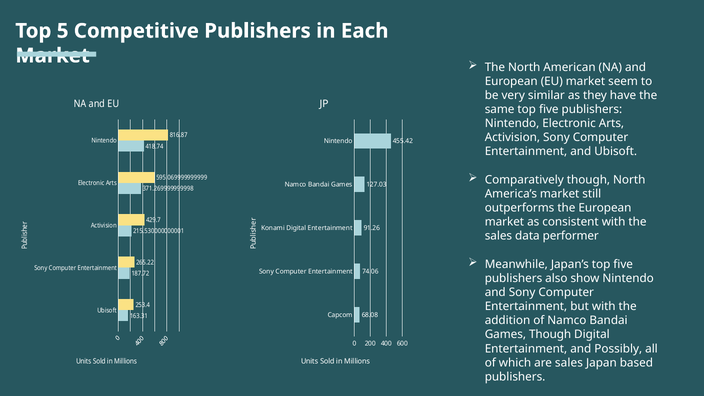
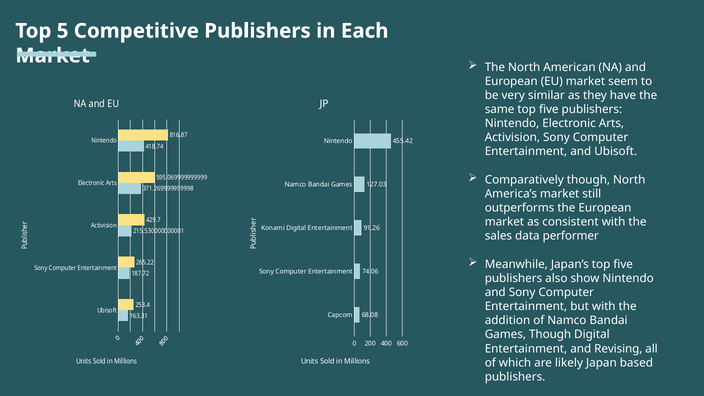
Possibly: Possibly -> Revising (618, 349)
are sales: sales -> likely (569, 363)
